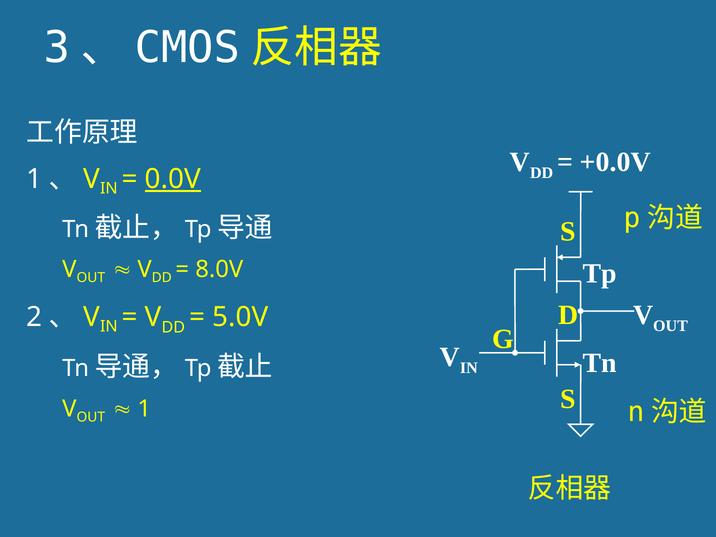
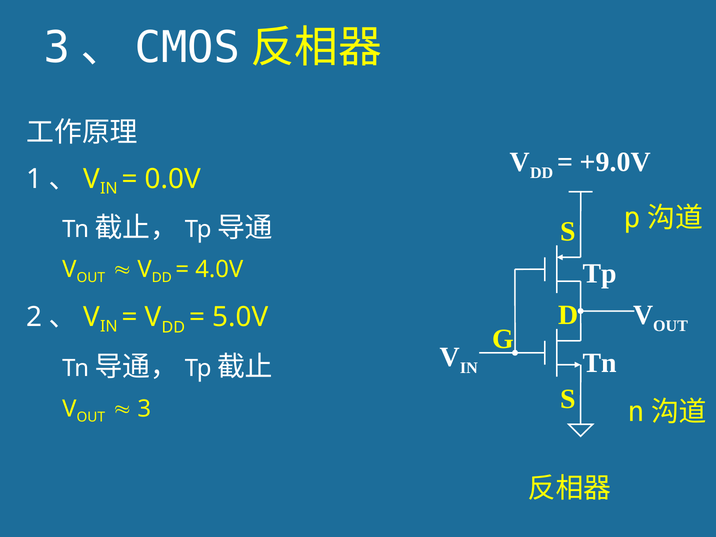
+0.0V: +0.0V -> +9.0V (615, 162)
0.0V underline: present -> none (173, 179)
8.0V: 8.0V -> 4.0V (219, 270)
1: 1 -> 3 (144, 409)
